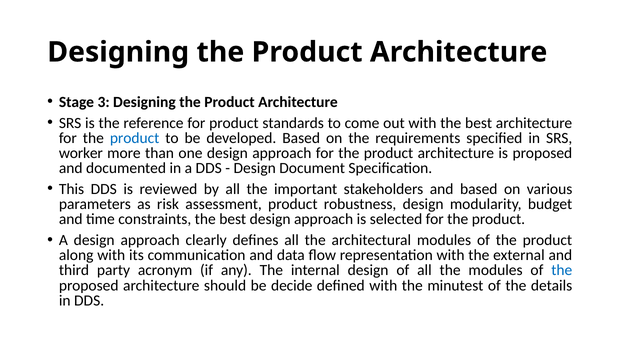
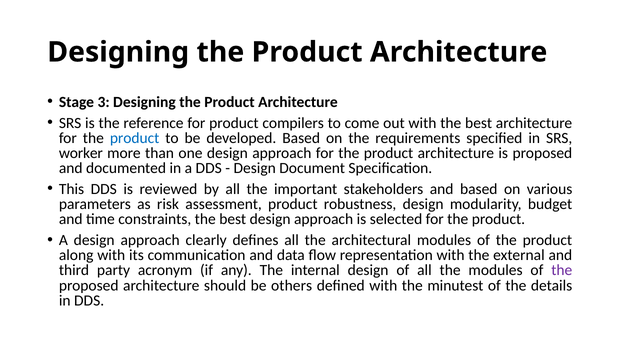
standards: standards -> compilers (293, 123)
the colour: blue -> purple (562, 270)
decide: decide -> others (292, 285)
